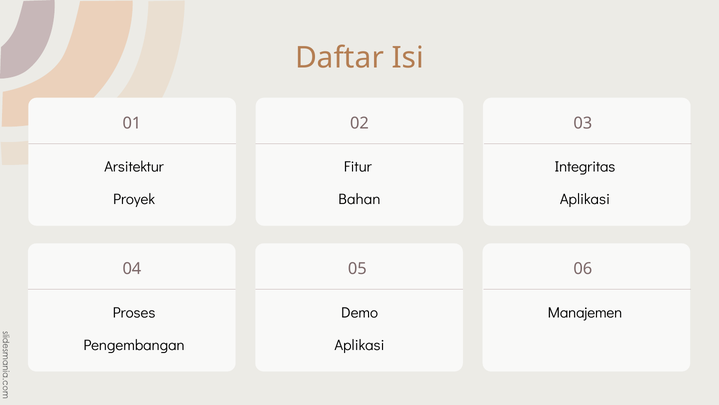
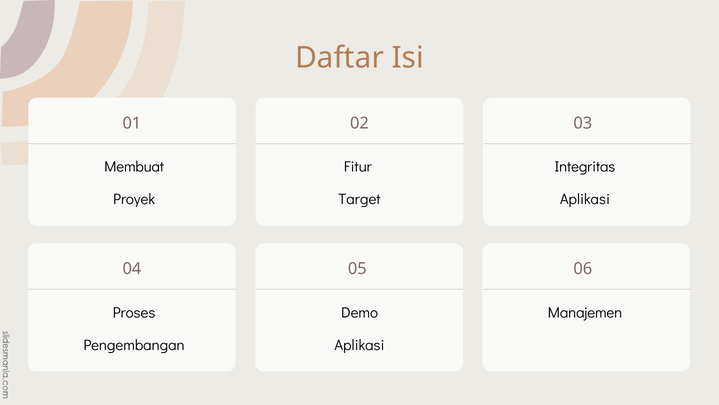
Arsitektur: Arsitektur -> Membuat (134, 167)
Bahan: Bahan -> Target (359, 199)
